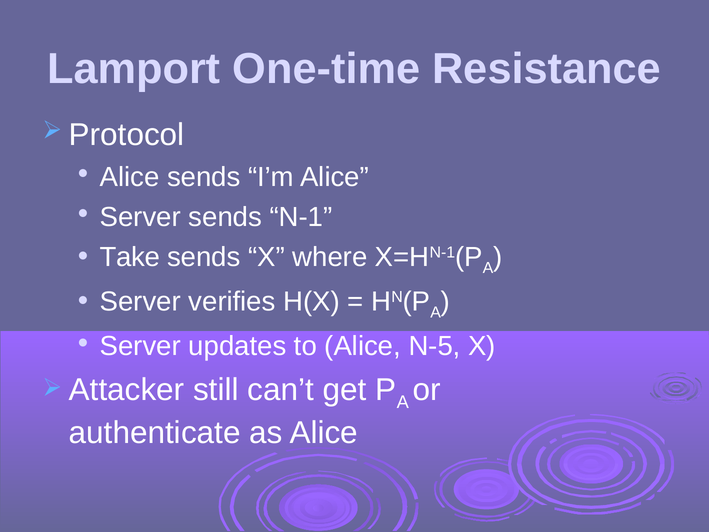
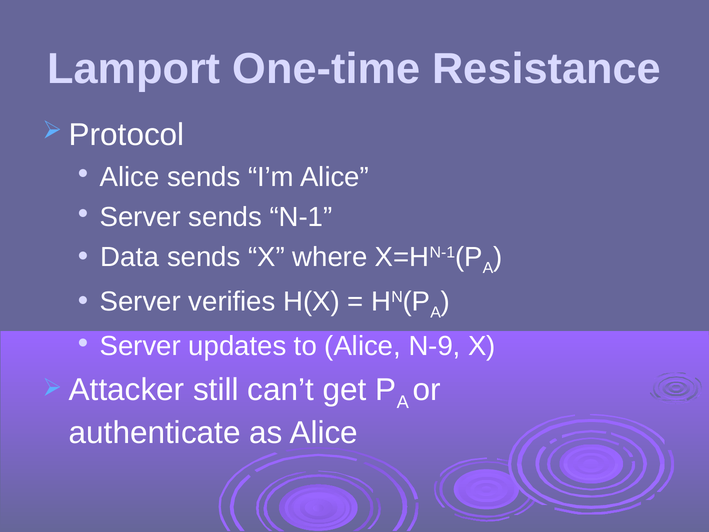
Take: Take -> Data (130, 257)
N-5: N-5 -> N-9 (435, 346)
